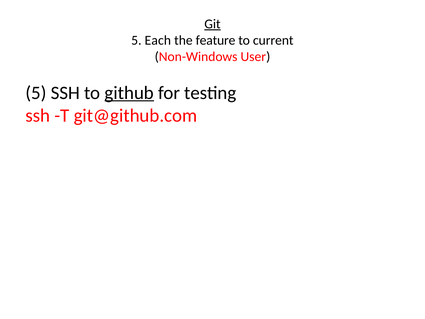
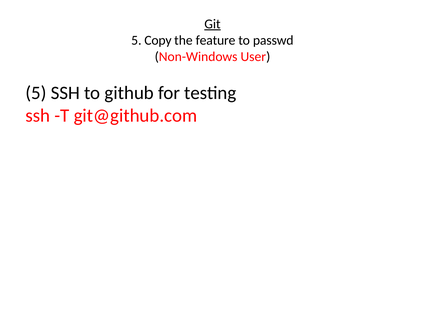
Each: Each -> Copy (158, 40)
current: current -> passwd (273, 40)
github underline: present -> none (129, 93)
